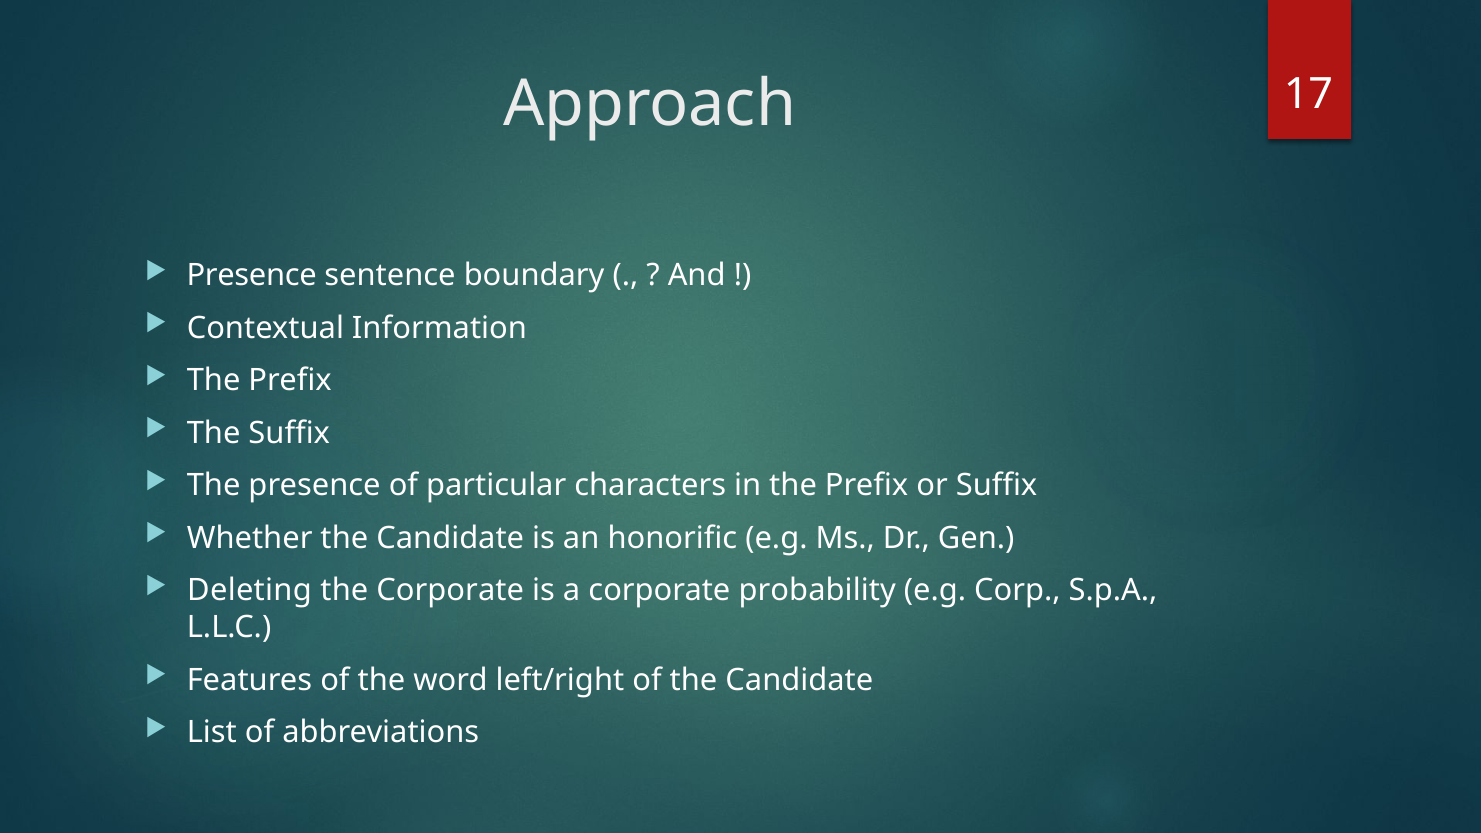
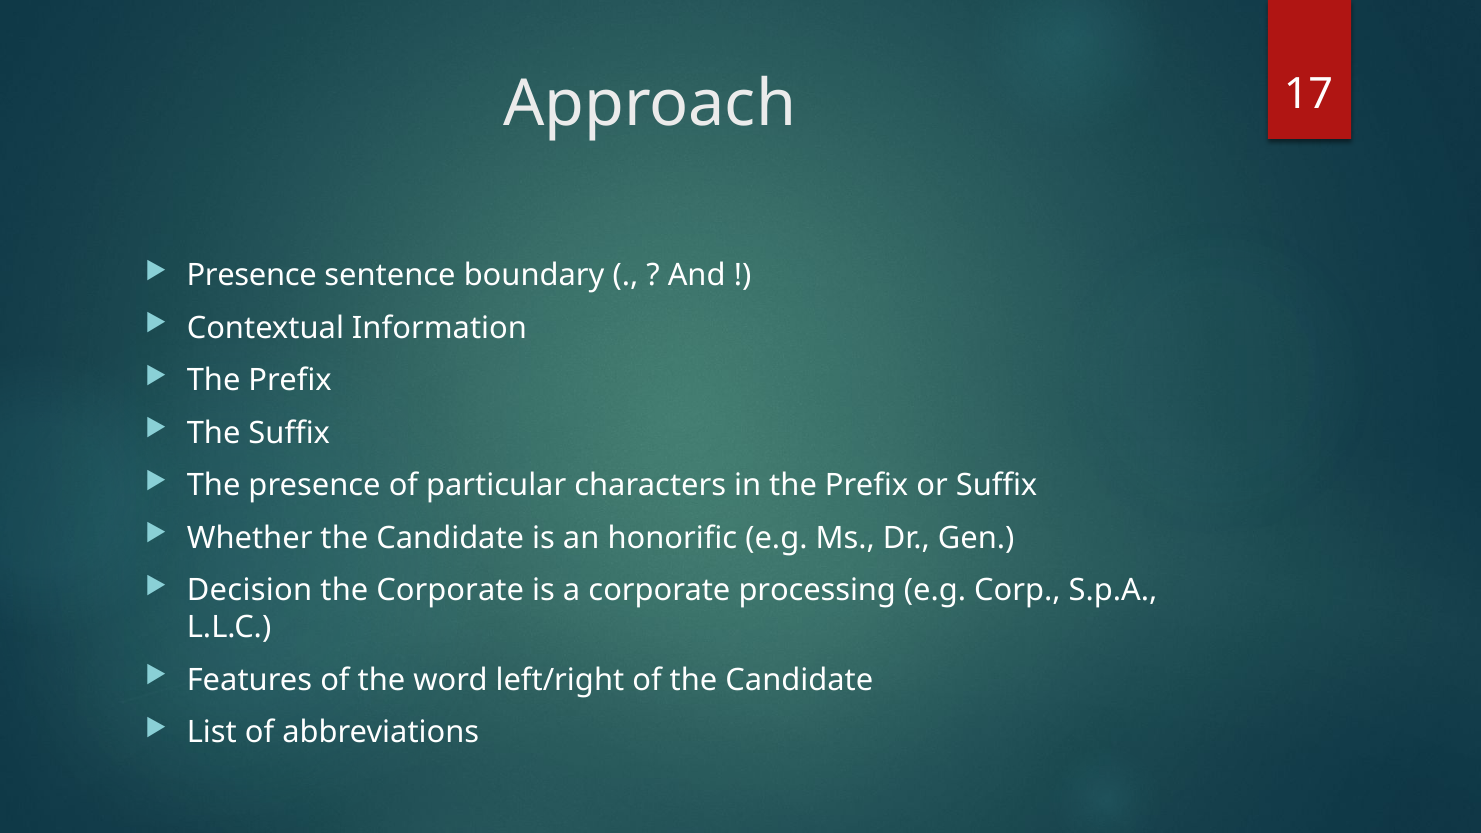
Deleting: Deleting -> Decision (250, 590)
probability: probability -> processing (817, 590)
